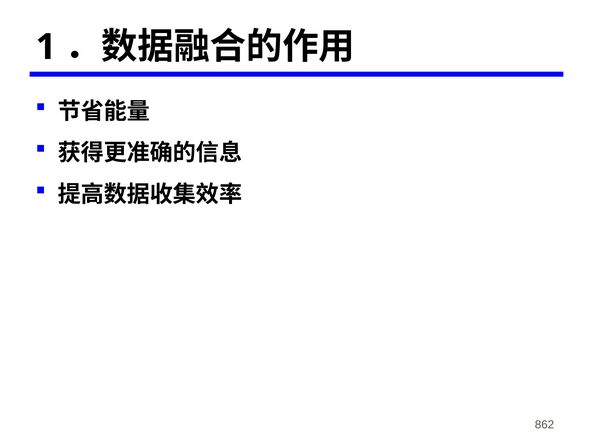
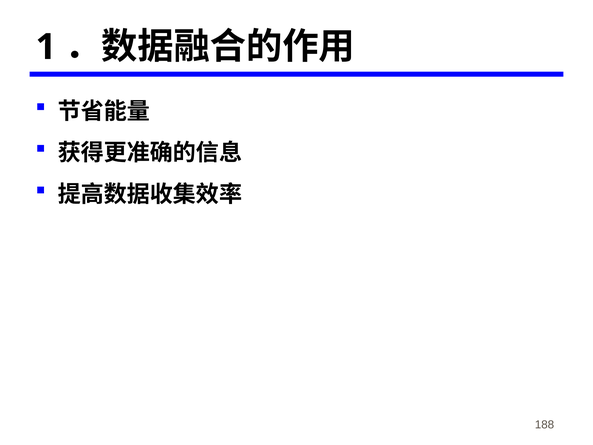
862: 862 -> 188 (544, 425)
